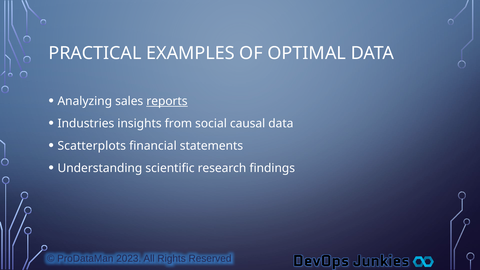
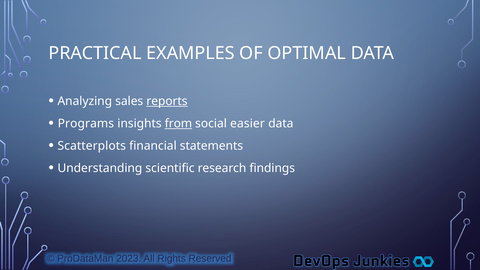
Industries: Industries -> Programs (86, 124)
from underline: none -> present (178, 124)
causal: causal -> easier (248, 124)
